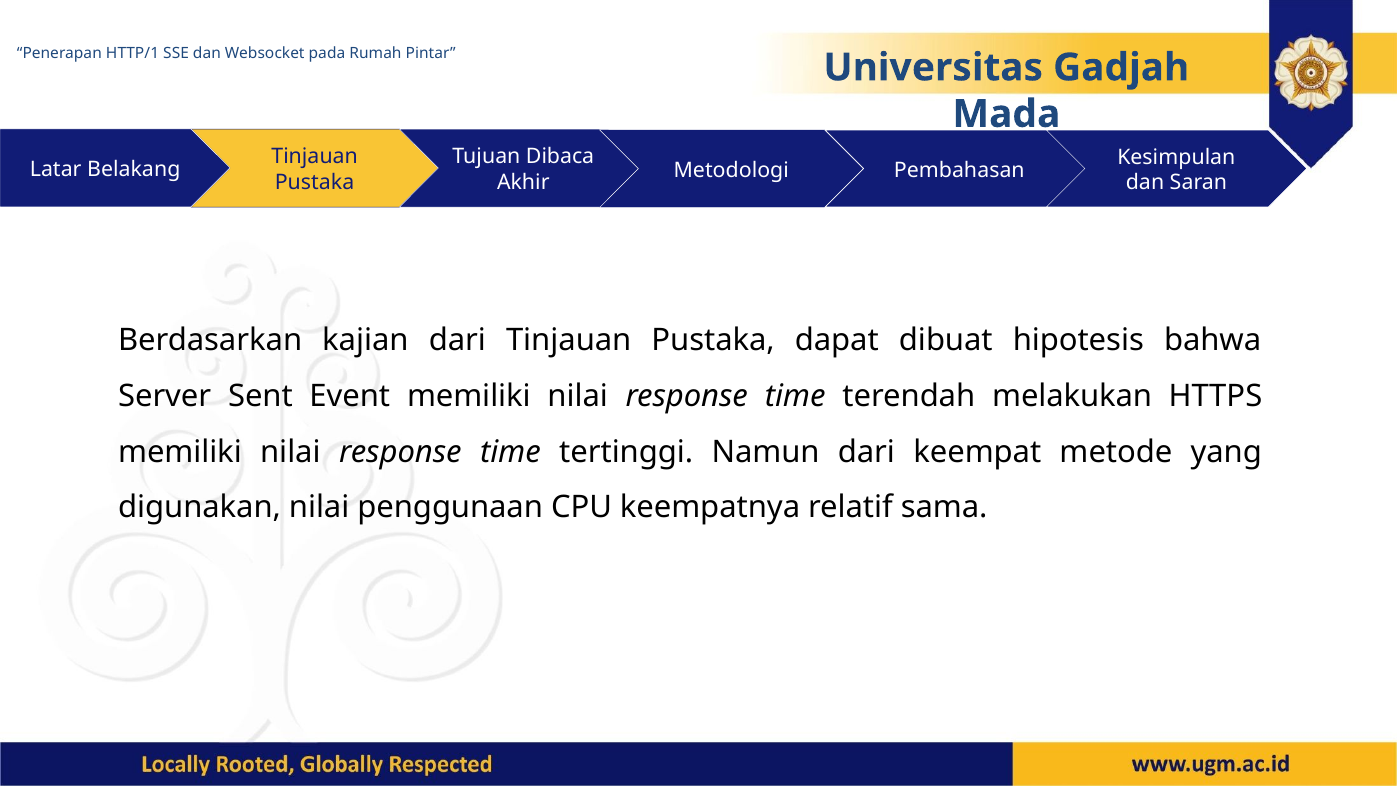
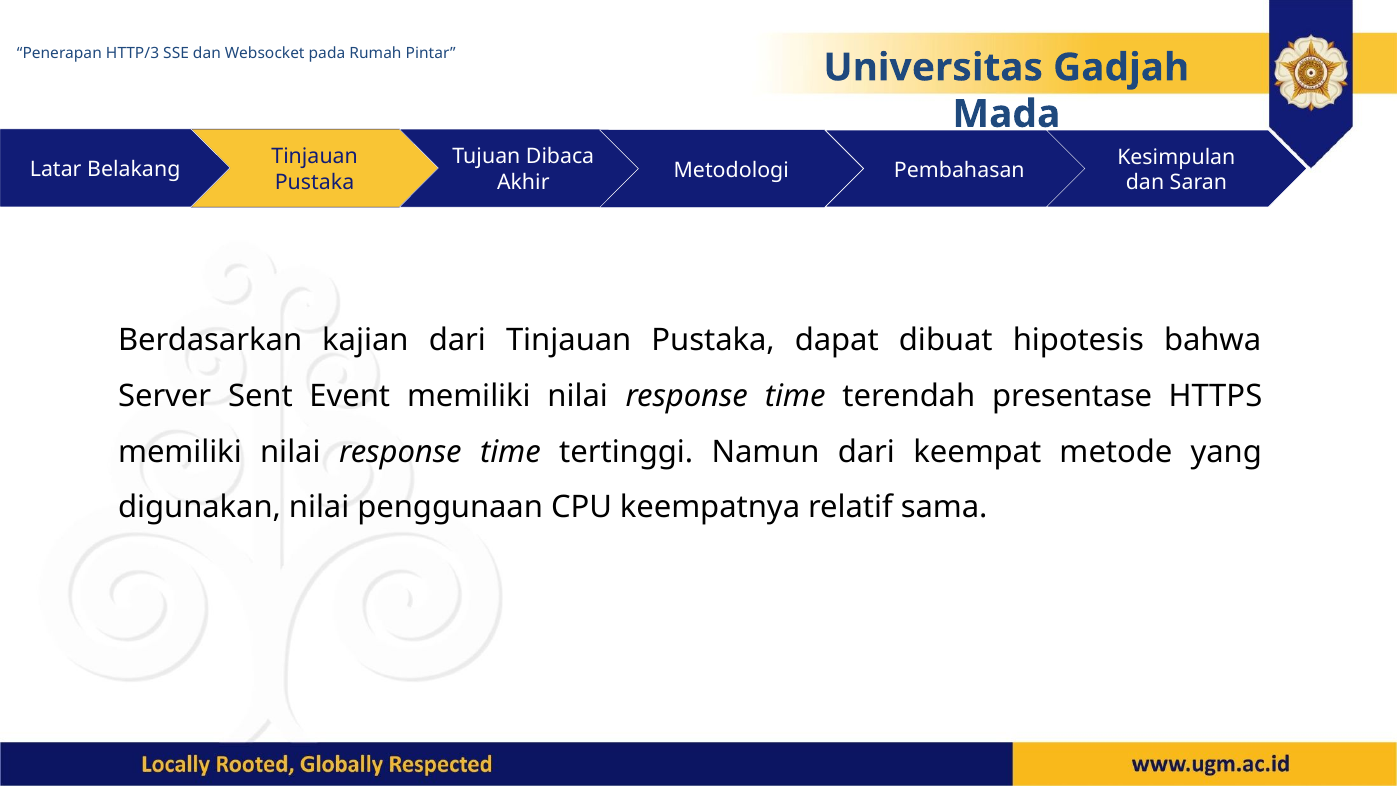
HTTP/1: HTTP/1 -> HTTP/3 (133, 54)
melakukan: melakukan -> presentase (1072, 396)
